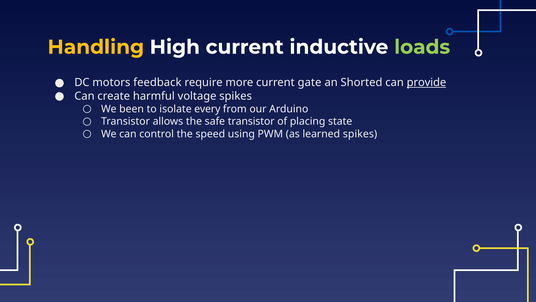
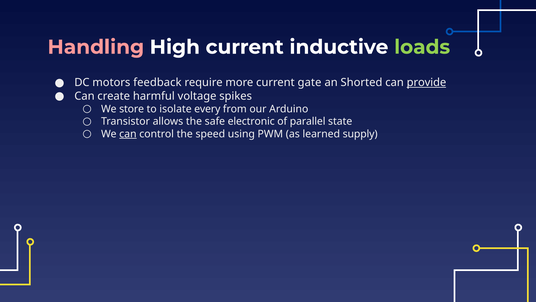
Handling colour: yellow -> pink (96, 47)
been: been -> store (132, 109)
safe transistor: transistor -> electronic (251, 121)
placing: placing -> parallel (308, 121)
can underline: none -> present (128, 134)
learned spikes: spikes -> supply (360, 134)
